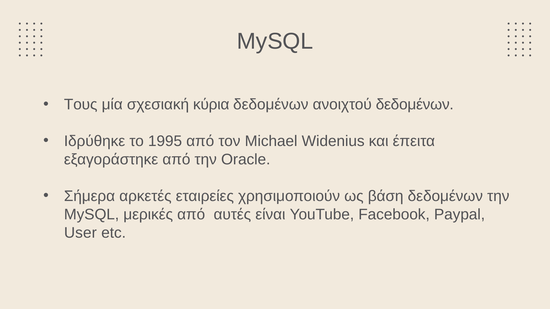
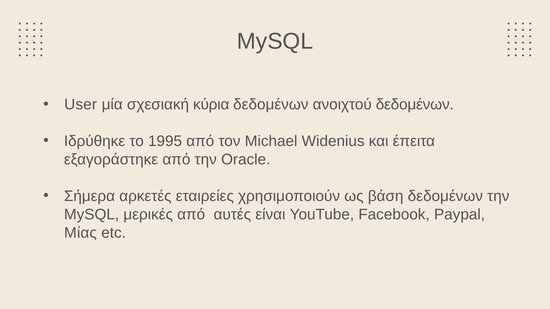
Τους: Τους -> User (81, 105)
User: User -> Μίας (80, 233)
